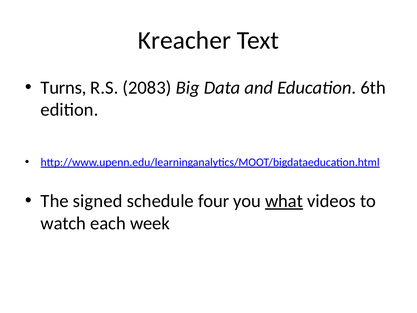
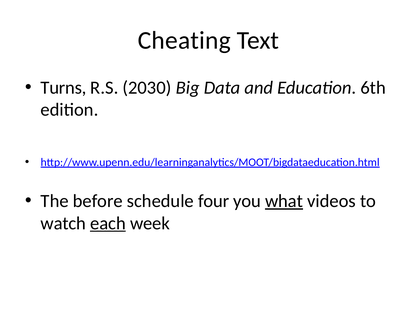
Kreacher: Kreacher -> Cheating (184, 40)
2083: 2083 -> 2030 (147, 87)
signed: signed -> before (98, 201)
each underline: none -> present (108, 223)
